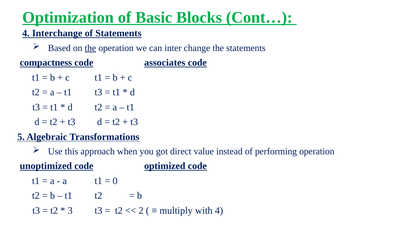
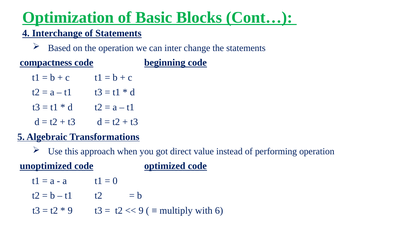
the underline: present -> none (90, 48)
associates: associates -> beginning (165, 62)
3: 3 -> 9 (70, 210)
2: 2 -> 9 (141, 210)
with 4: 4 -> 6 (219, 210)
